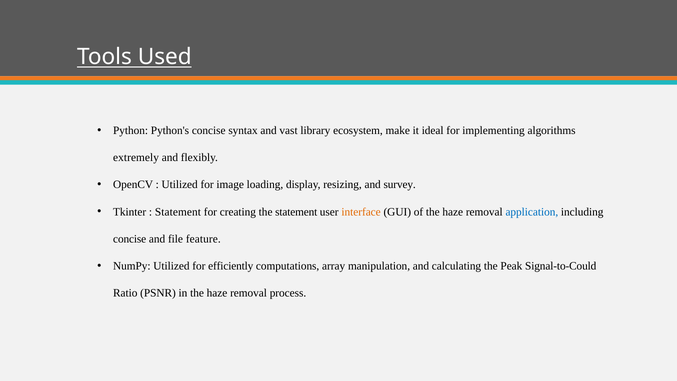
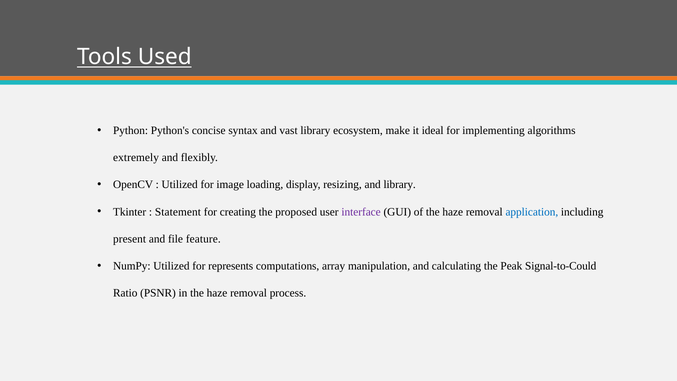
and survey: survey -> library (400, 185)
the statement: statement -> proposed (296, 212)
interface colour: orange -> purple (361, 212)
concise: concise -> present (130, 239)
efficiently: efficiently -> represents (231, 266)
